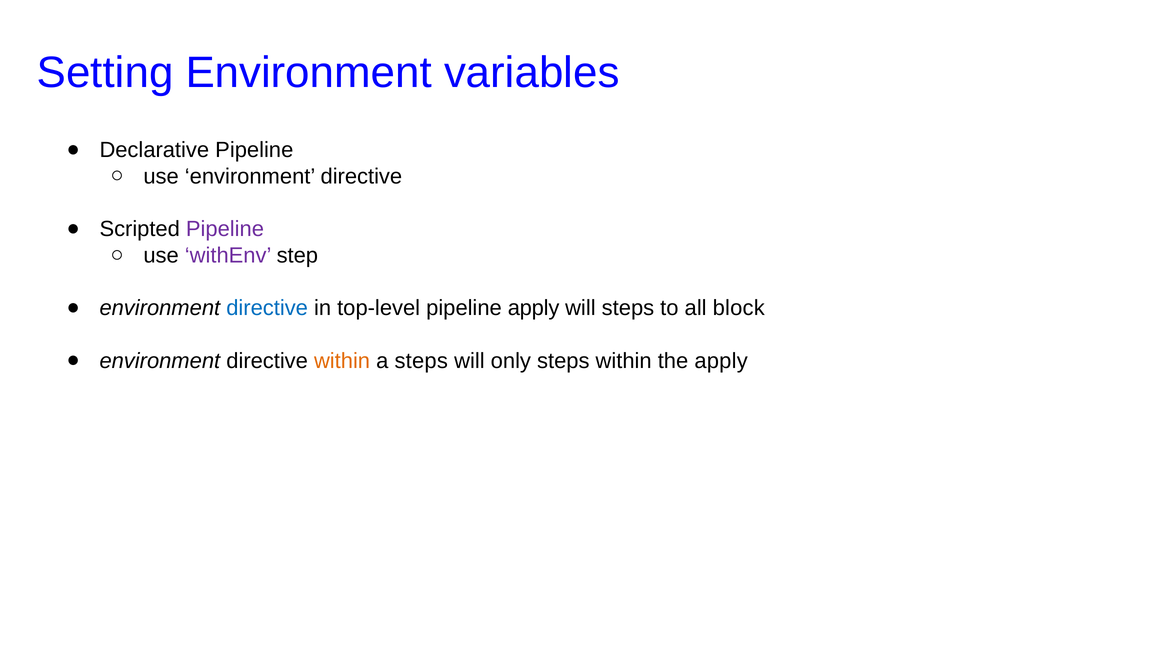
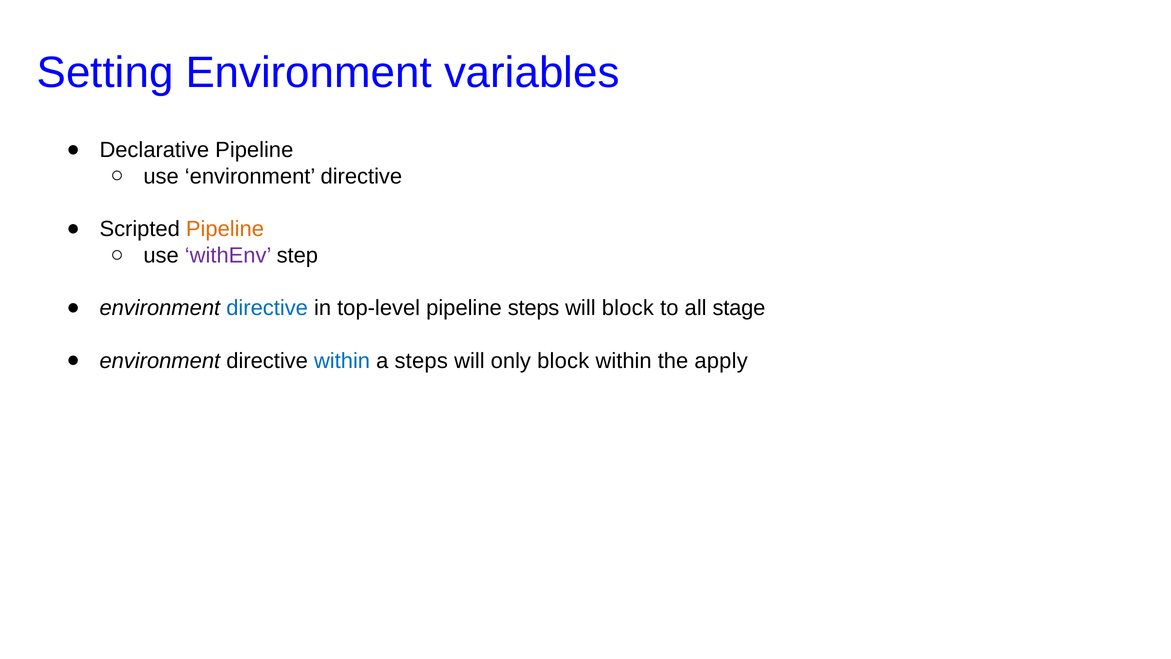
Pipeline colour: purple -> orange (225, 229)
pipeline apply: apply -> steps (534, 308)
will steps: steps -> block (628, 308)
block: block -> stage (739, 308)
within colour: orange -> blue (342, 361)
only steps: steps -> block (563, 361)
